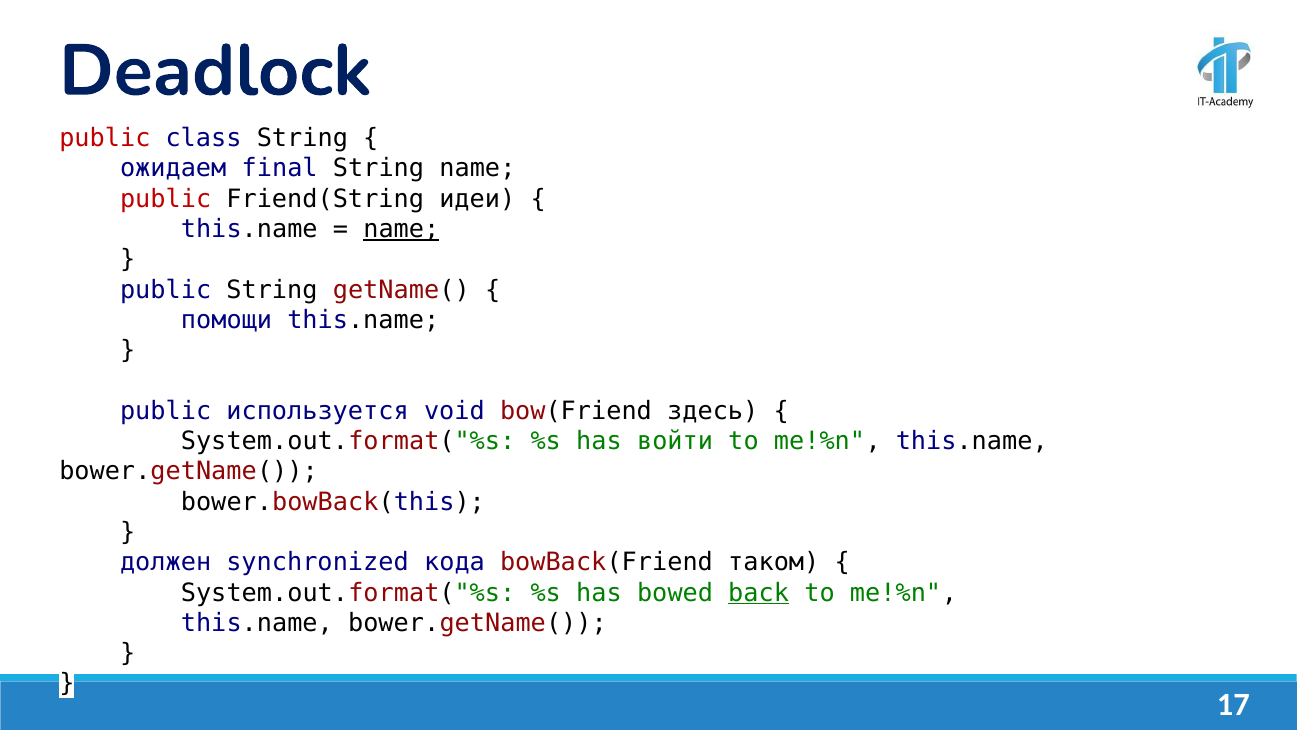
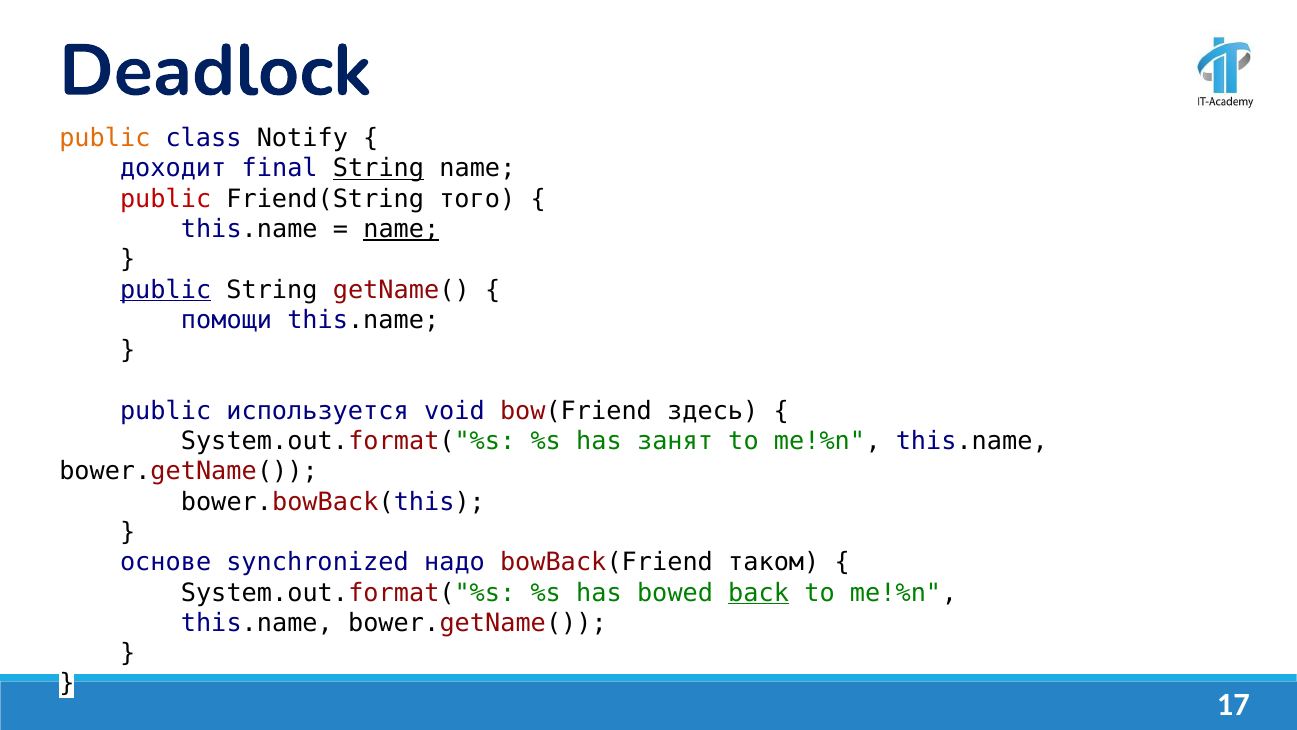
public colour: red -> orange (105, 138)
class String: String -> Notify (302, 138)
ожидаем: ожидаем -> доходит (173, 168)
String underline: none -> present (379, 168)
идеи: идеи -> того (477, 199)
public underline: none -> present (166, 290)
войти: войти -> занят (675, 441)
должен: должен -> основе (166, 562)
кода: кода -> надо (455, 562)
